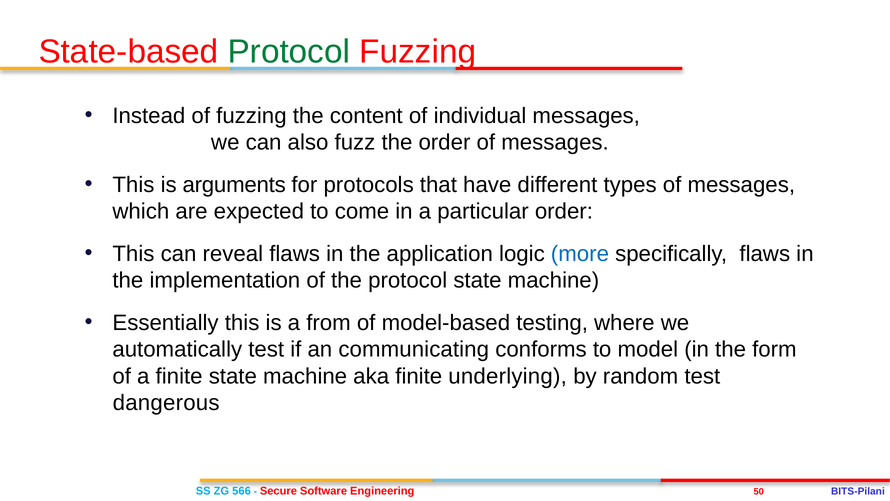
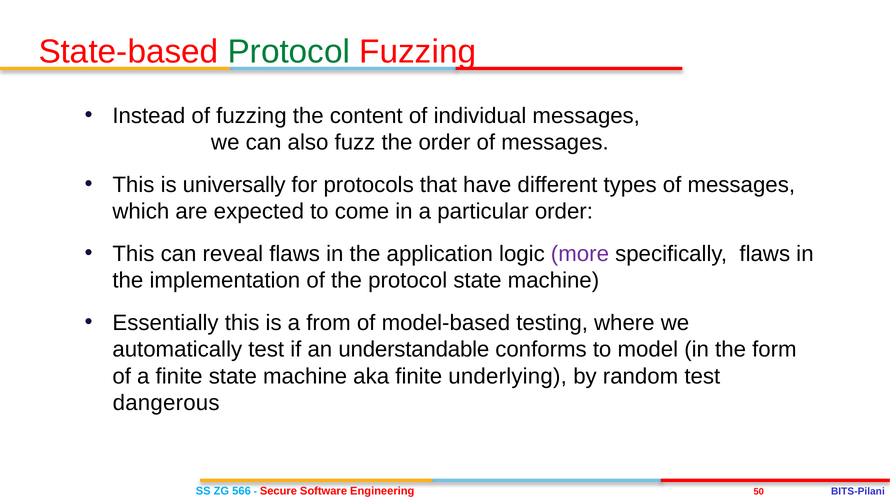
arguments: arguments -> universally (234, 185)
more colour: blue -> purple (580, 254)
communicating: communicating -> understandable (414, 349)
